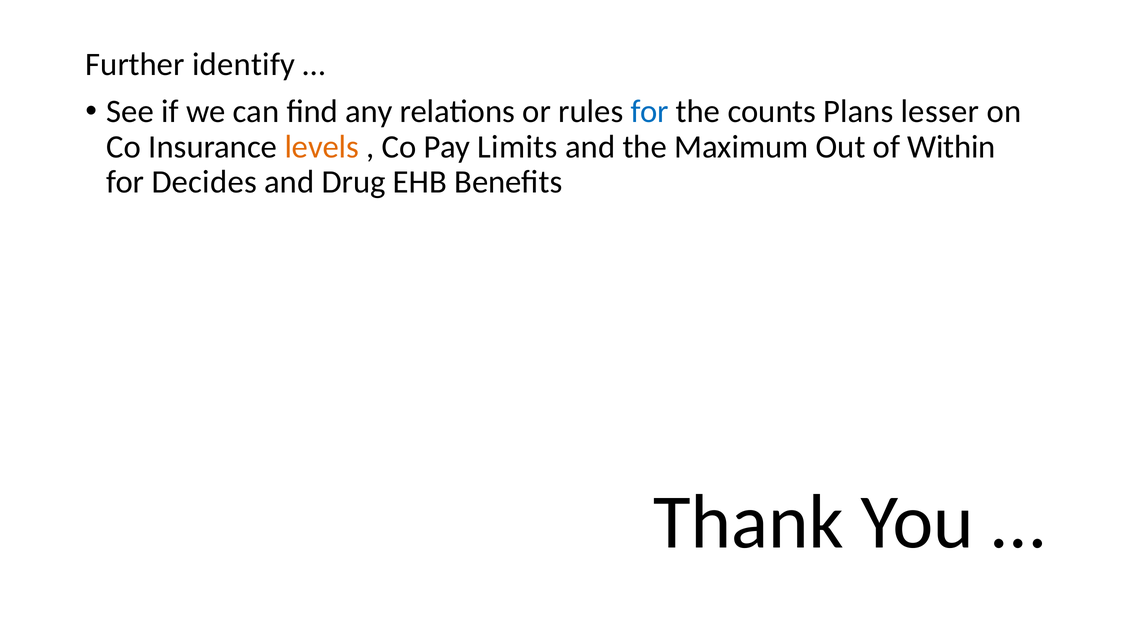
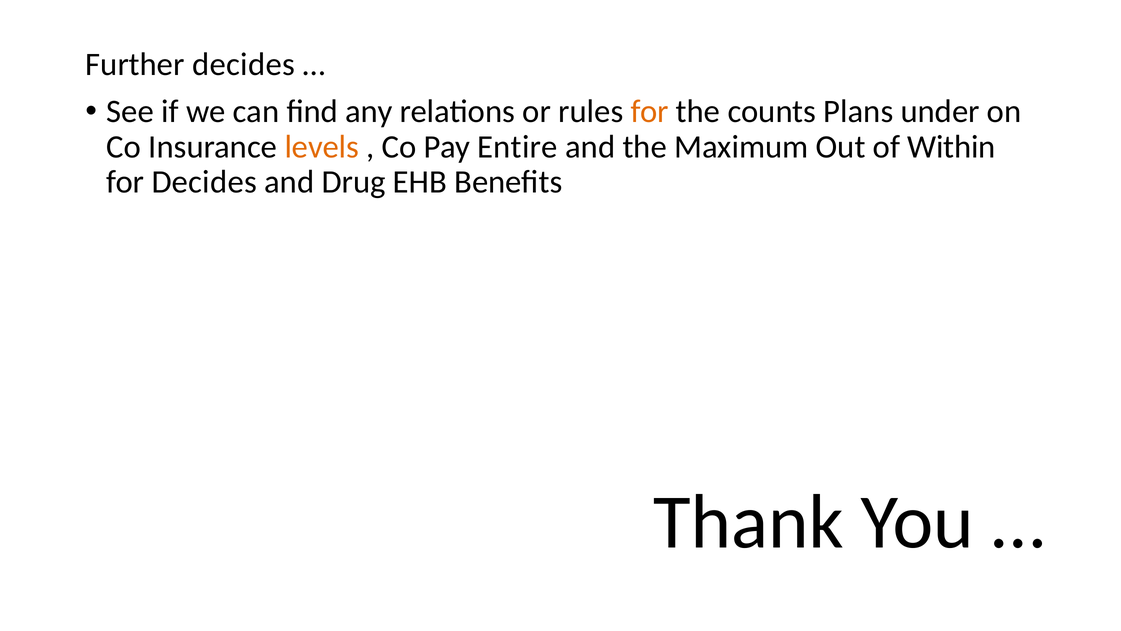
Further identify: identify -> decides (244, 64)
for colour: blue -> orange (650, 111)
lesser: lesser -> under (940, 111)
Limits: Limits -> Entire (517, 147)
